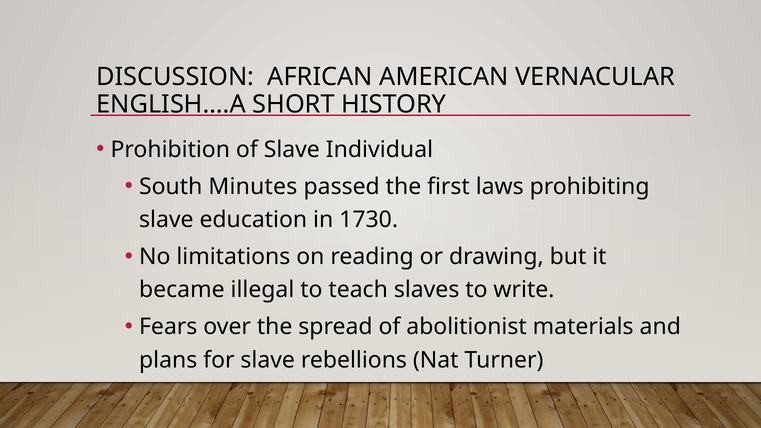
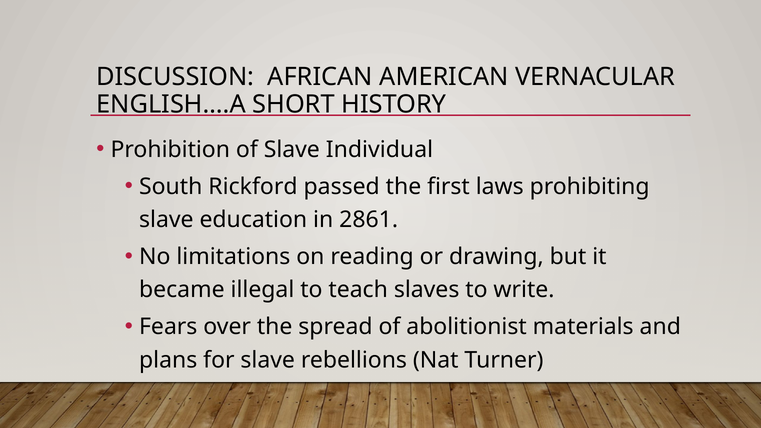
Minutes: Minutes -> Rickford (253, 187)
1730: 1730 -> 2861 (369, 220)
